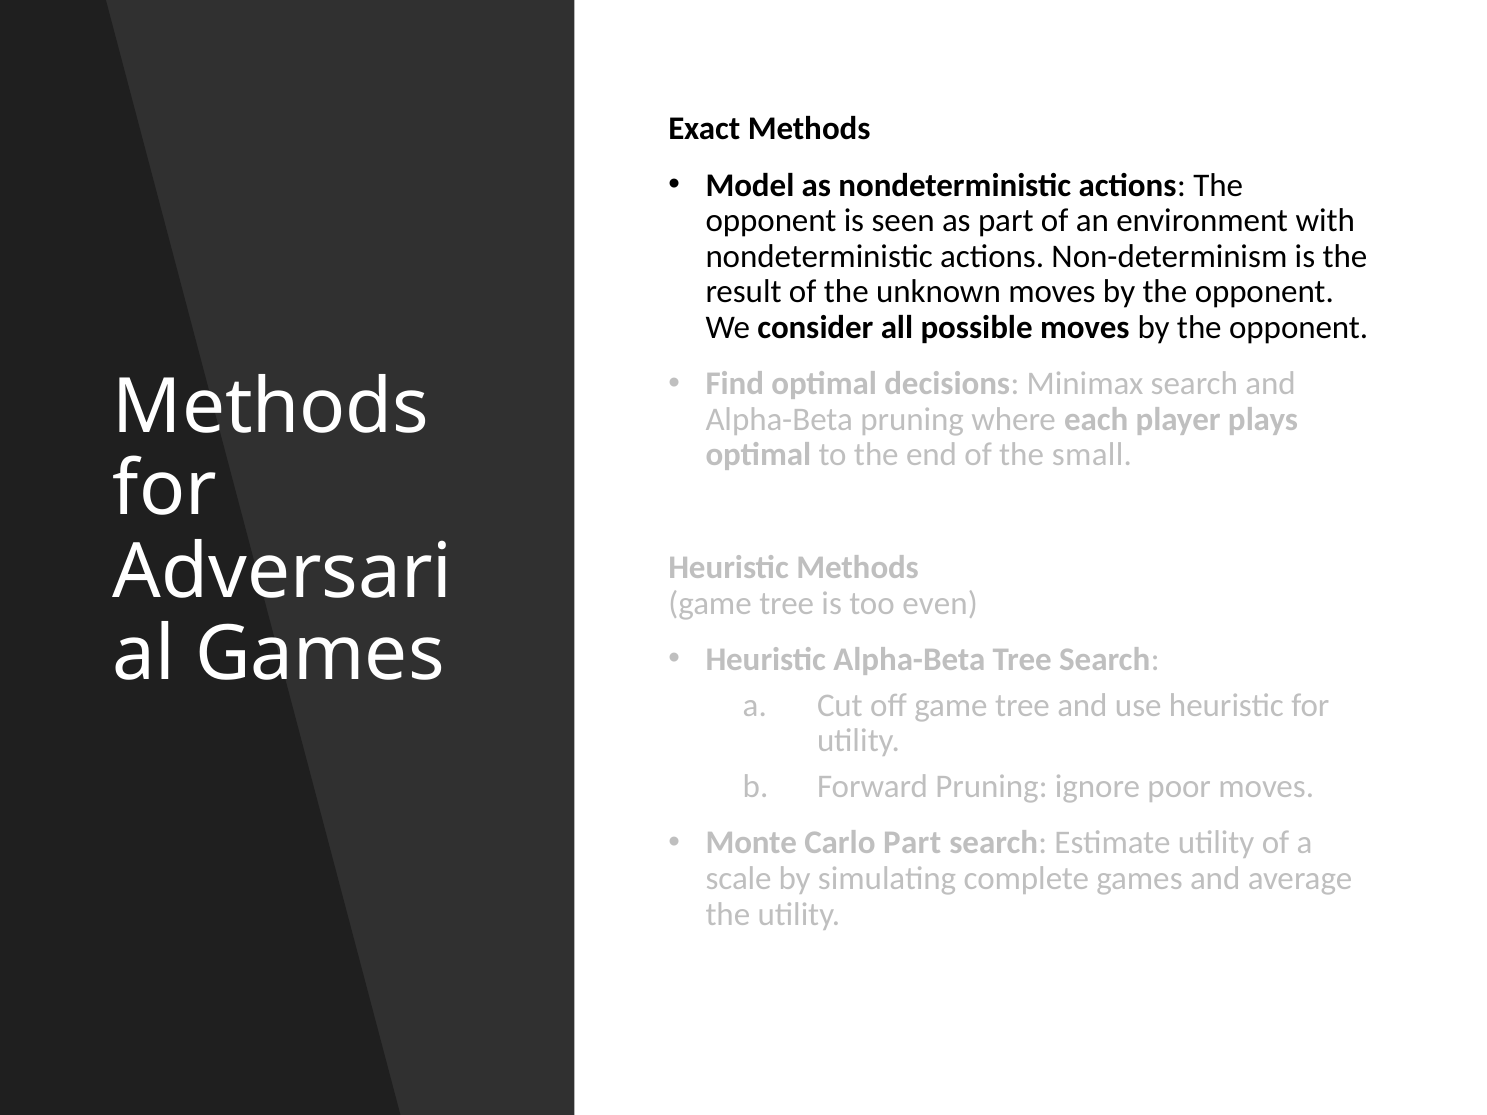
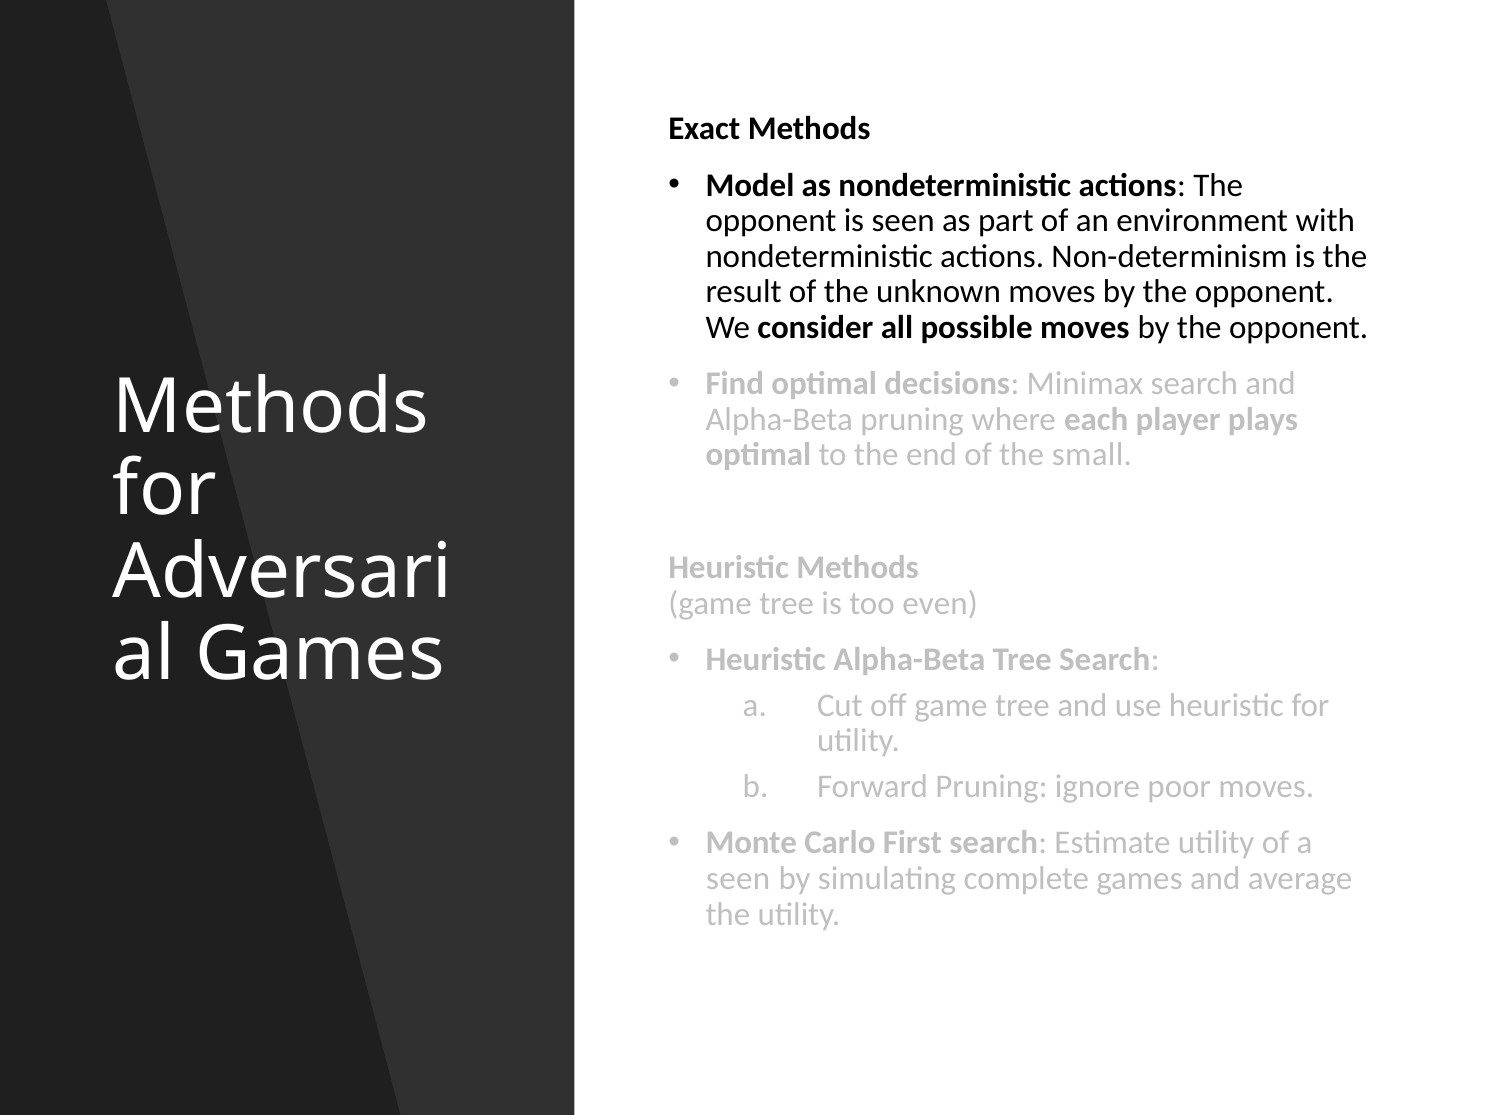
Carlo Part: Part -> First (912, 843)
scale: scale -> seen (738, 879)
